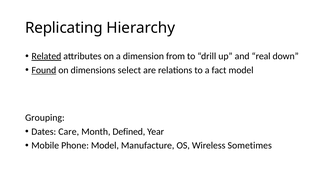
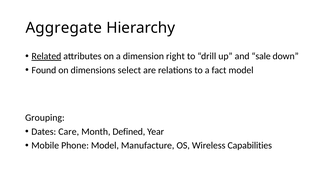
Replicating: Replicating -> Aggregate (64, 28)
from: from -> right (175, 56)
real: real -> sale (261, 56)
Found underline: present -> none (44, 70)
Sometimes: Sometimes -> Capabilities (250, 145)
